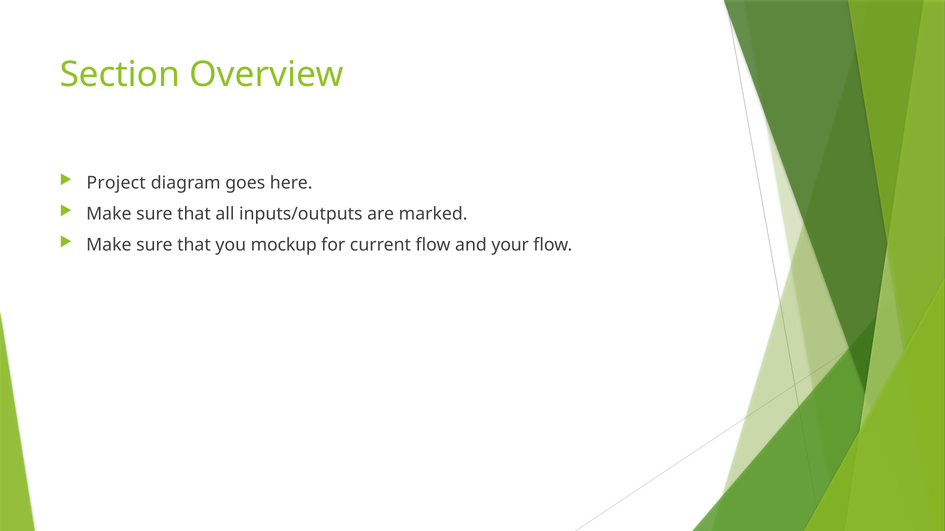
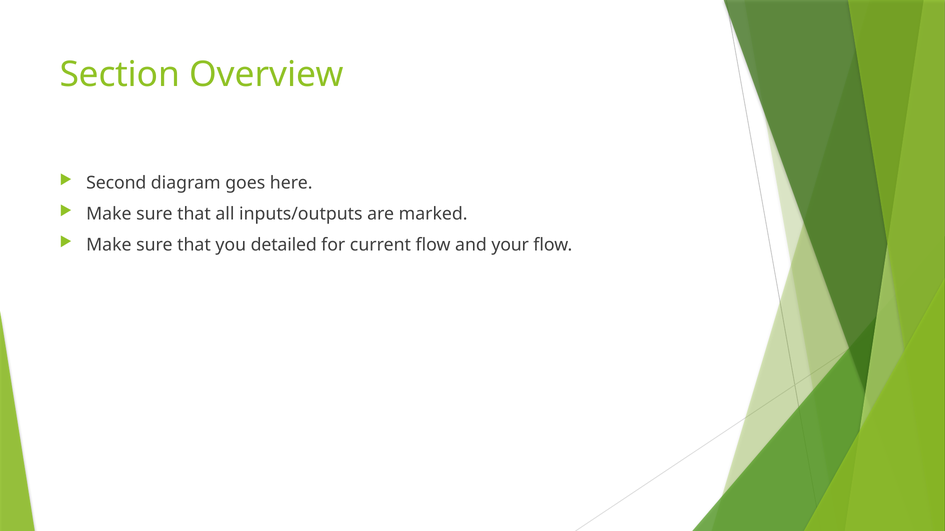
Project: Project -> Second (116, 183)
mockup: mockup -> detailed (284, 245)
